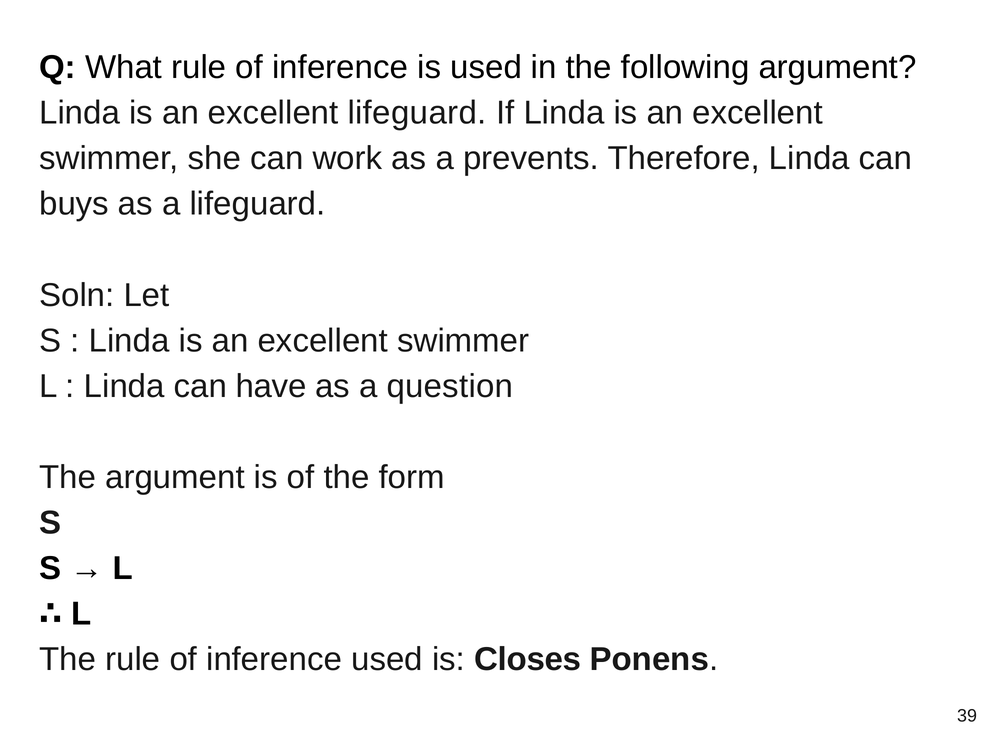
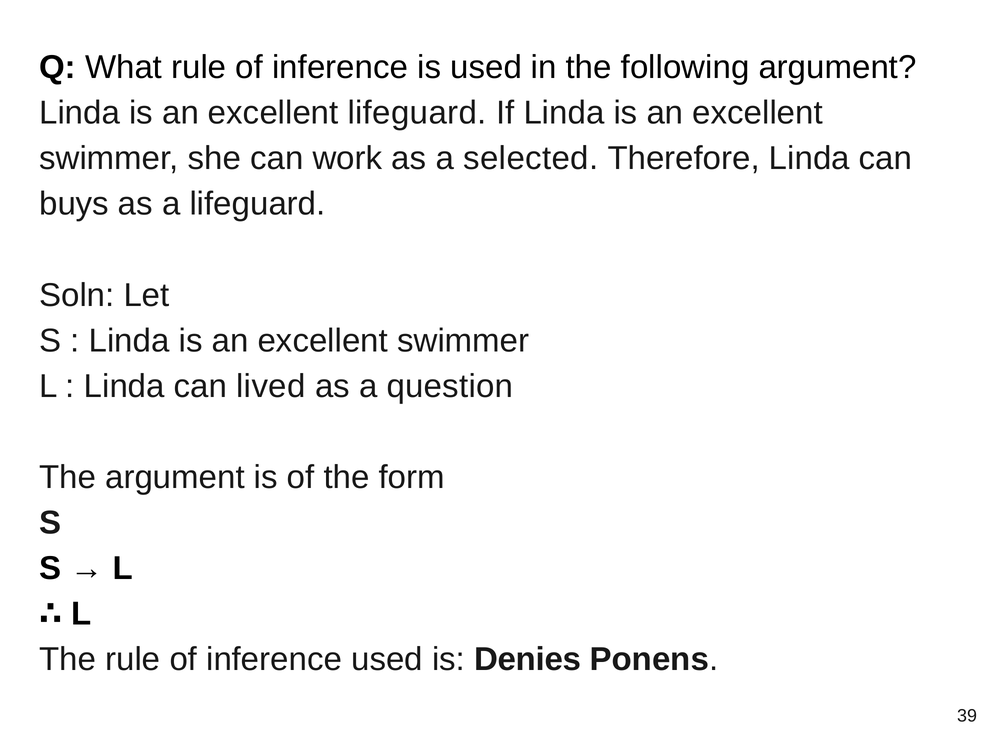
prevents: prevents -> selected (531, 159)
have: have -> lived (271, 386)
Closes: Closes -> Denies (528, 660)
